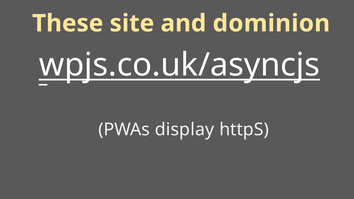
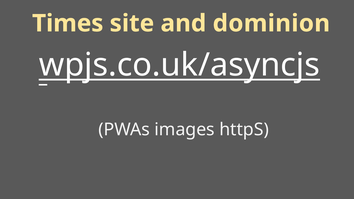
These: These -> Times (68, 23)
display: display -> images (185, 130)
